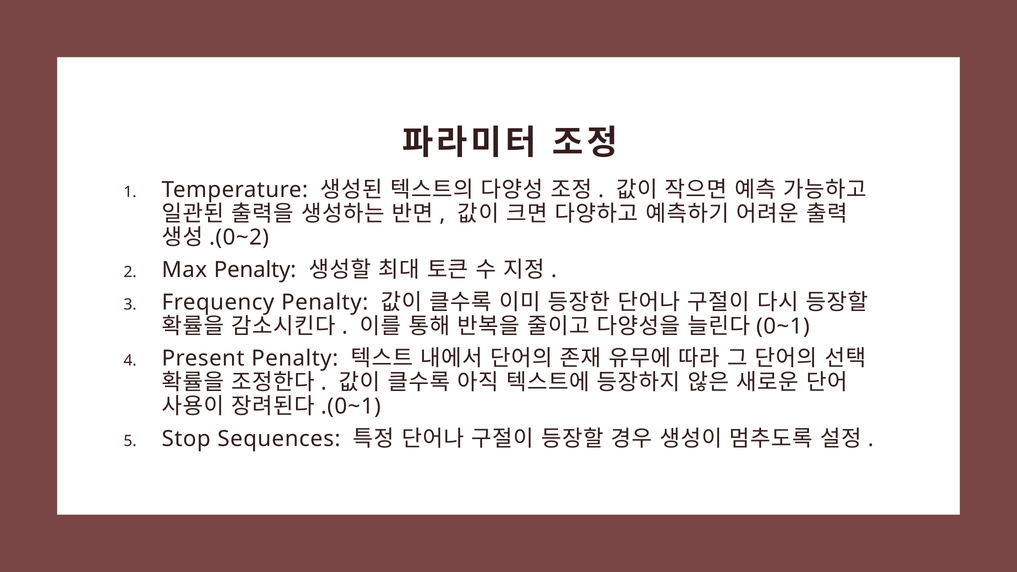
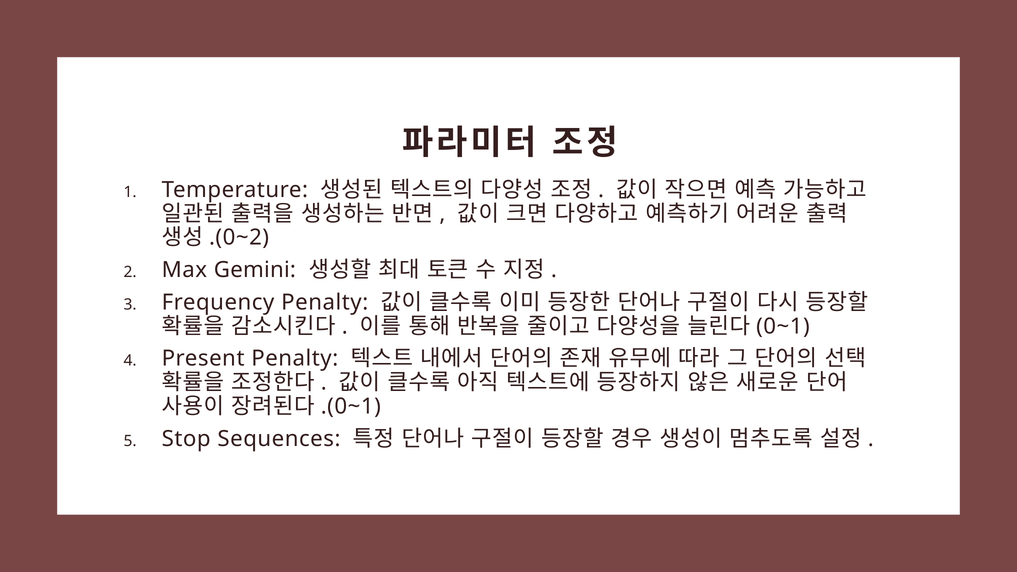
Max Penalty: Penalty -> Gemini (255, 270)
